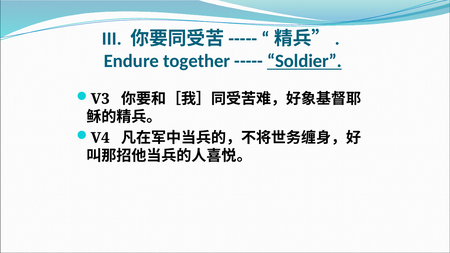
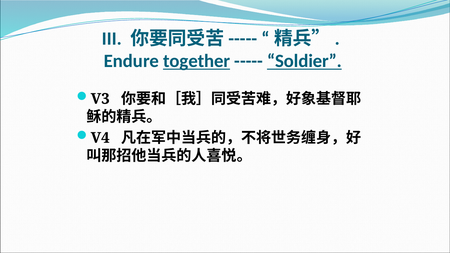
together underline: none -> present (197, 61)
